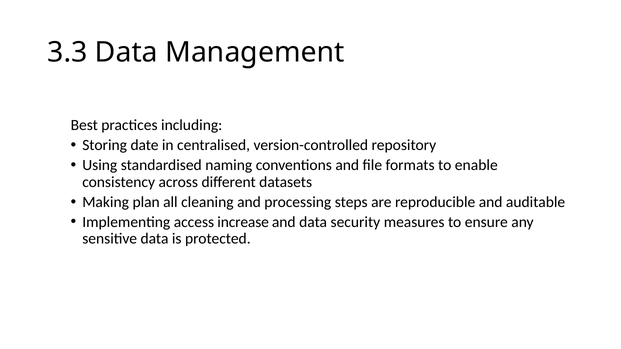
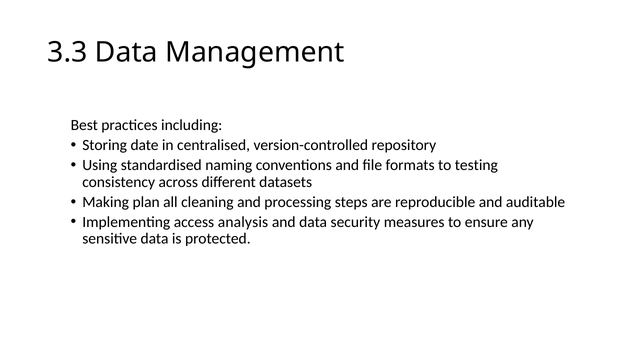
enable: enable -> testing (476, 165)
increase: increase -> analysis (243, 222)
